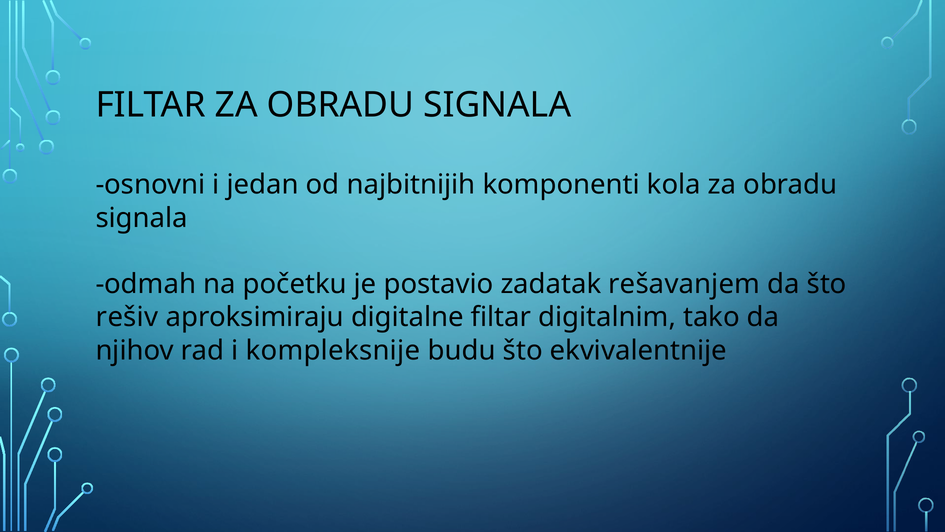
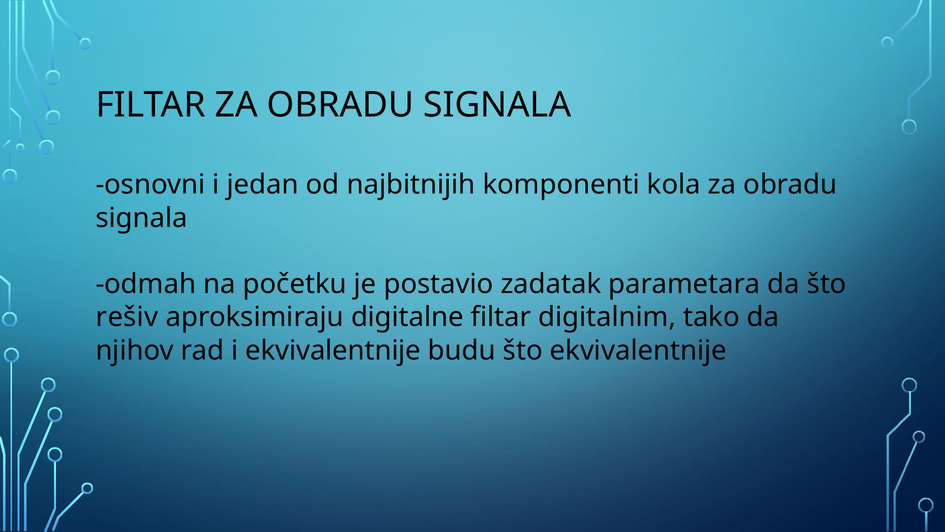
rešavanjem: rešavanjem -> parametara (684, 284)
i kompleksnije: kompleksnije -> ekvivalentnije (333, 350)
